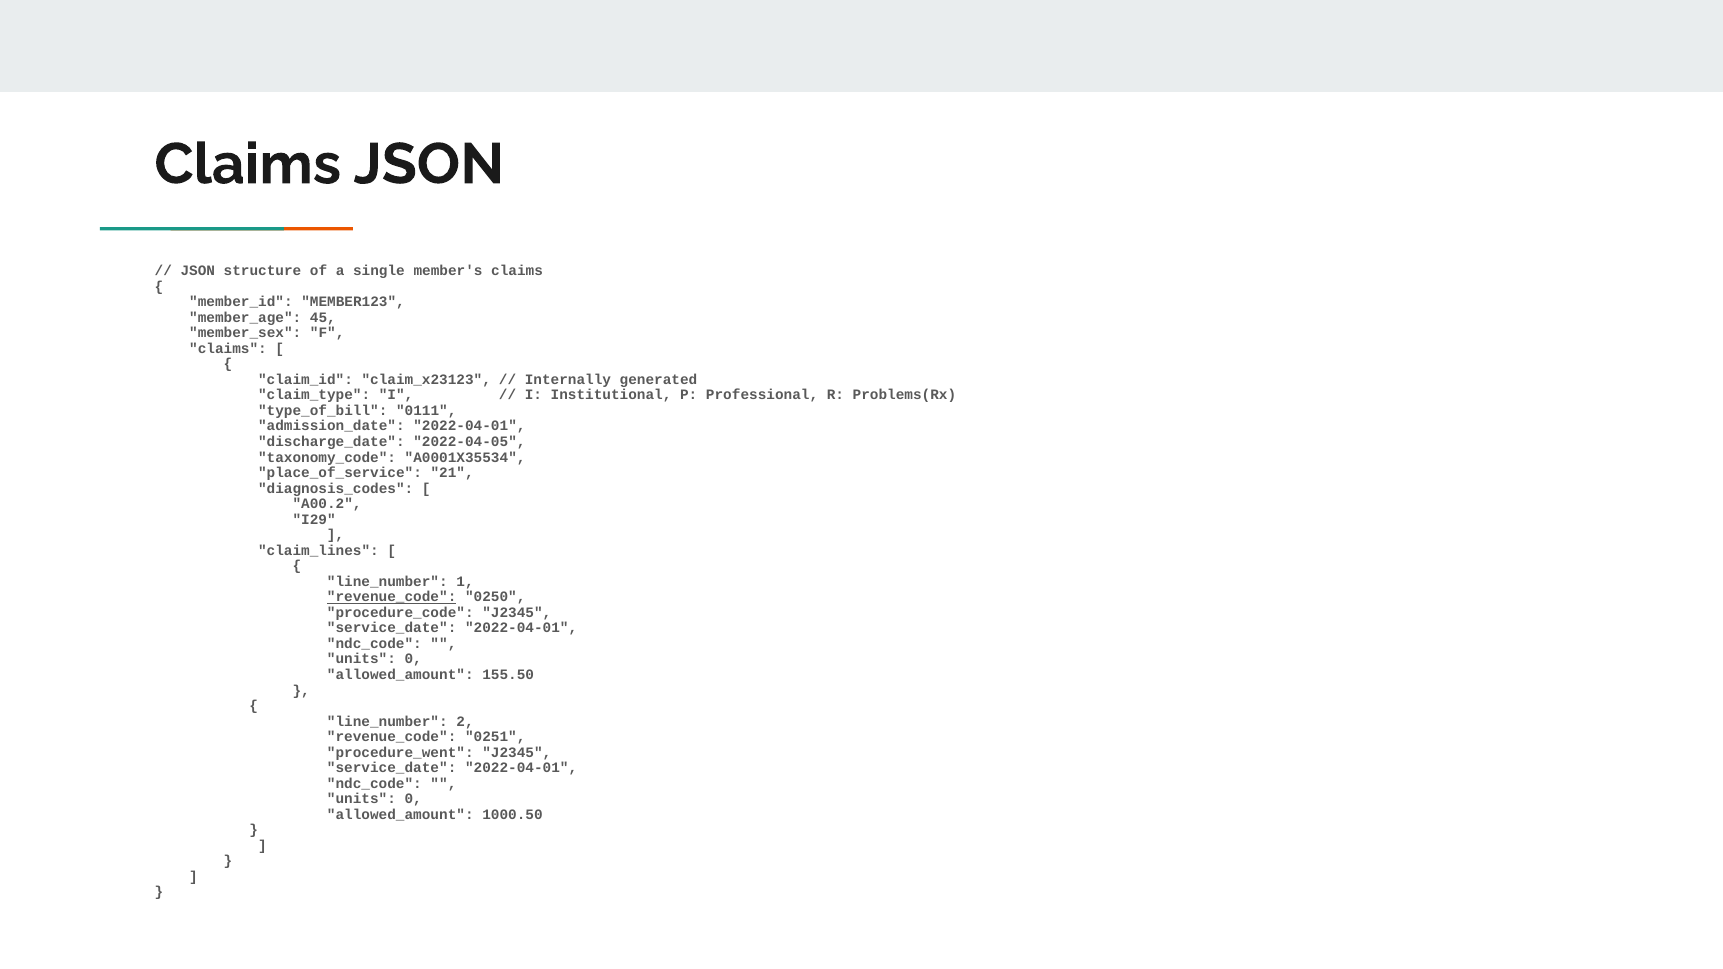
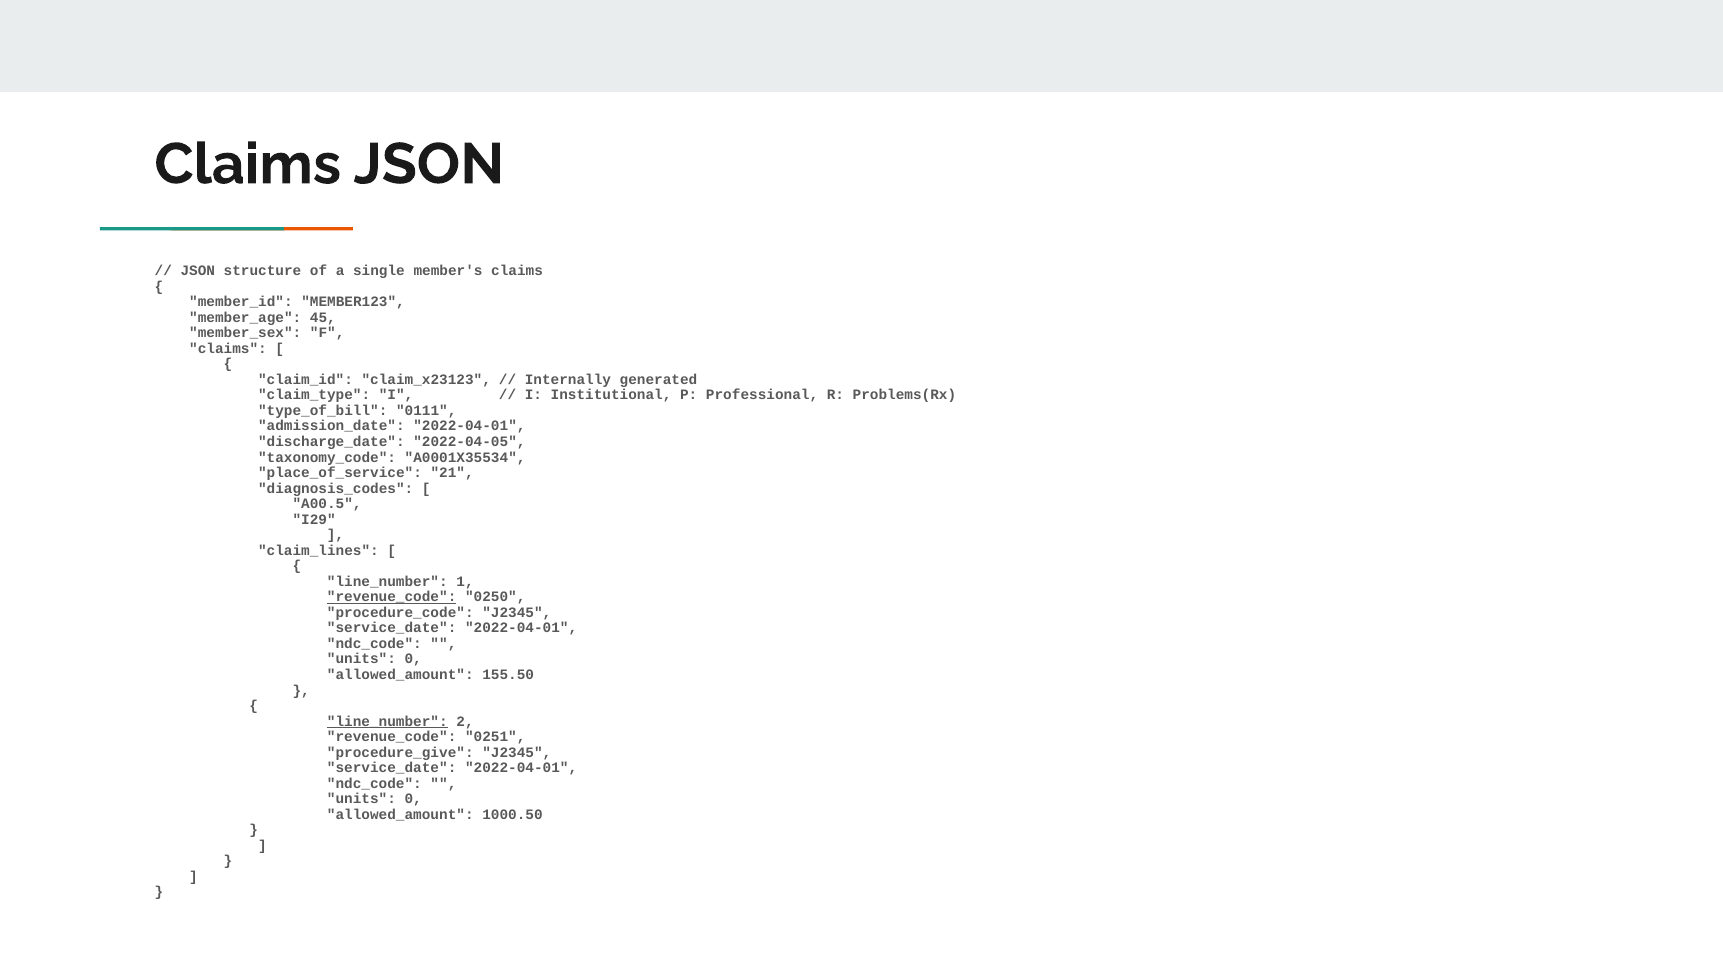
A00.2: A00.2 -> A00.5 (327, 504)
line_number underline: none -> present (387, 721)
procedure_went: procedure_went -> procedure_give (400, 753)
